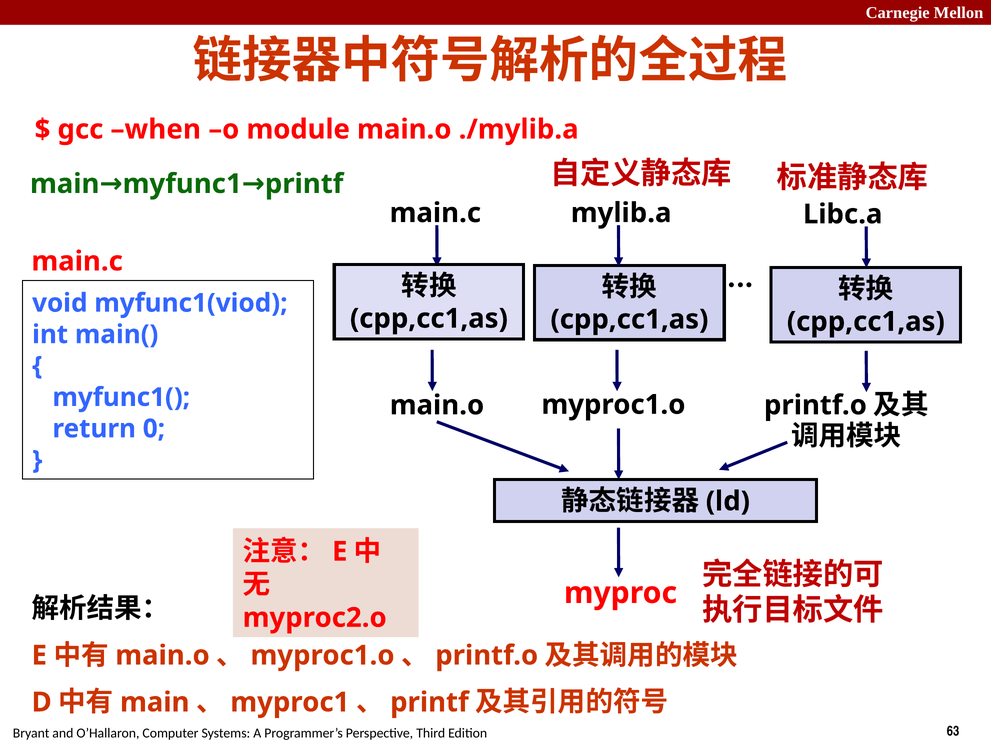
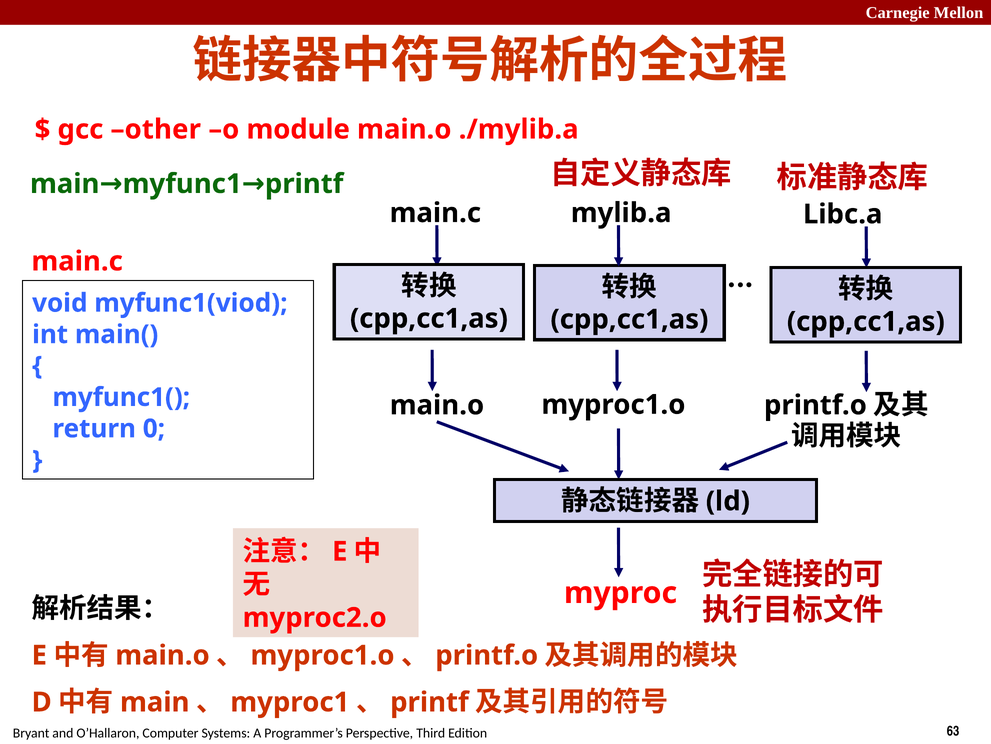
when: when -> other (156, 129)
